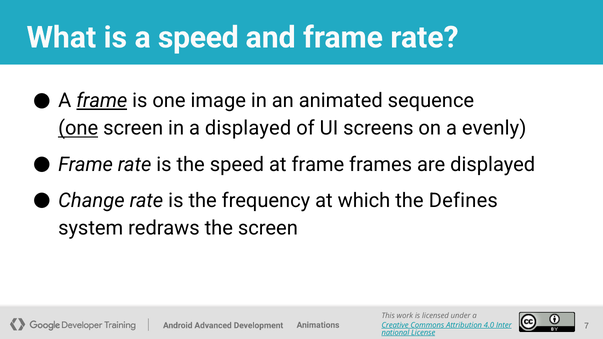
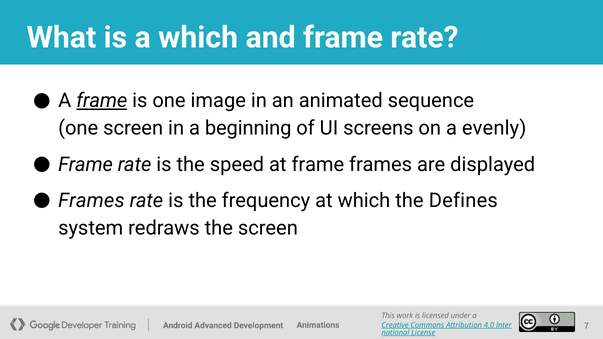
a speed: speed -> which (198, 38)
one underline: present -> none (78, 128)
a displayed: displayed -> beginning (248, 128)
Change: Change -> Frames (91, 201)
